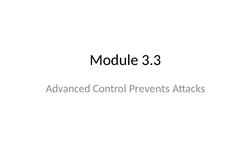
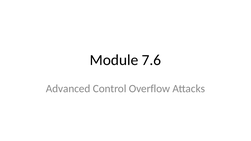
3.3: 3.3 -> 7.6 (151, 60)
Prevents: Prevents -> Overflow (149, 89)
